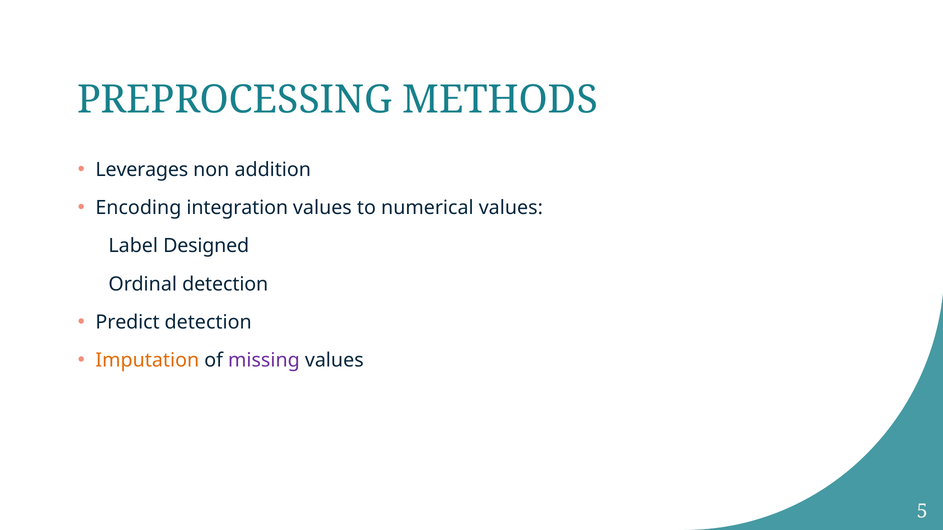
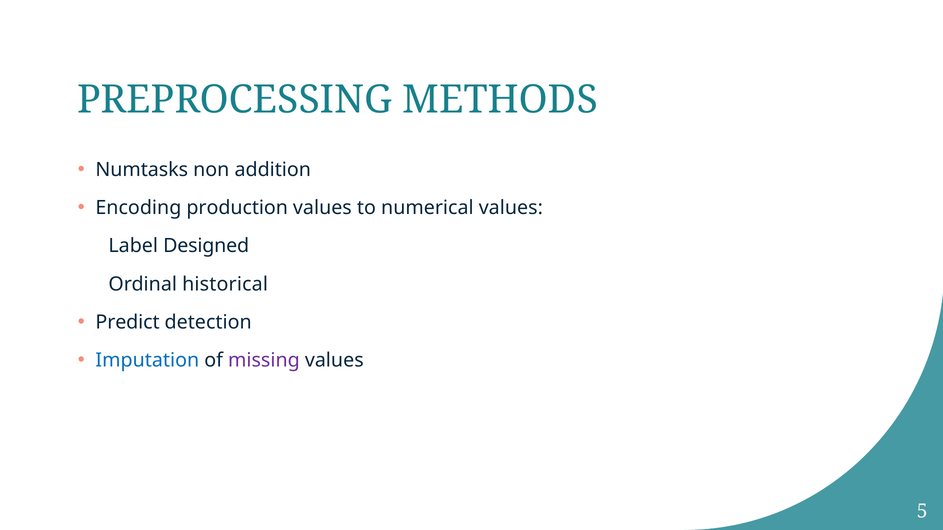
Leverages: Leverages -> Numtasks (142, 170)
integration: integration -> production (237, 208)
Ordinal detection: detection -> historical (225, 284)
Imputation colour: orange -> blue (147, 361)
